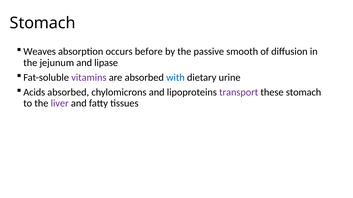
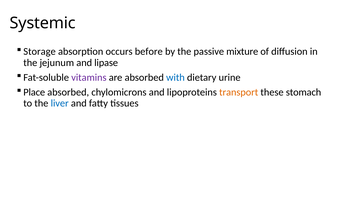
Stomach: Stomach -> Systemic (43, 23)
Weaves: Weaves -> Storage (40, 52)
smooth: smooth -> mixture (242, 52)
Acids: Acids -> Place (34, 92)
transport colour: purple -> orange (239, 92)
liver colour: purple -> blue (60, 104)
